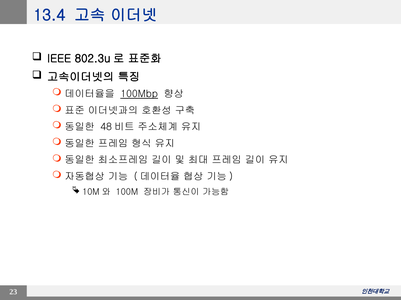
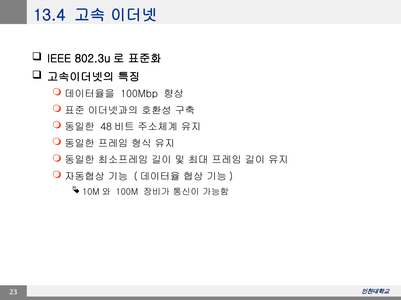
100Mbp underline: present -> none (139, 94)
